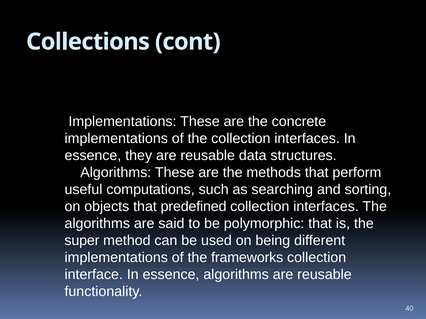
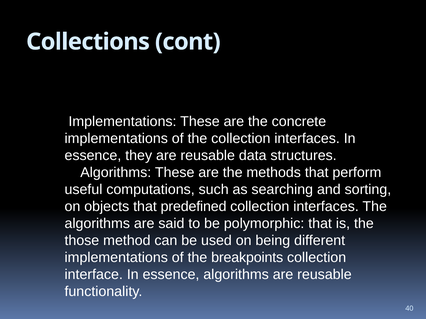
super: super -> those (82, 241)
frameworks: frameworks -> breakpoints (247, 258)
